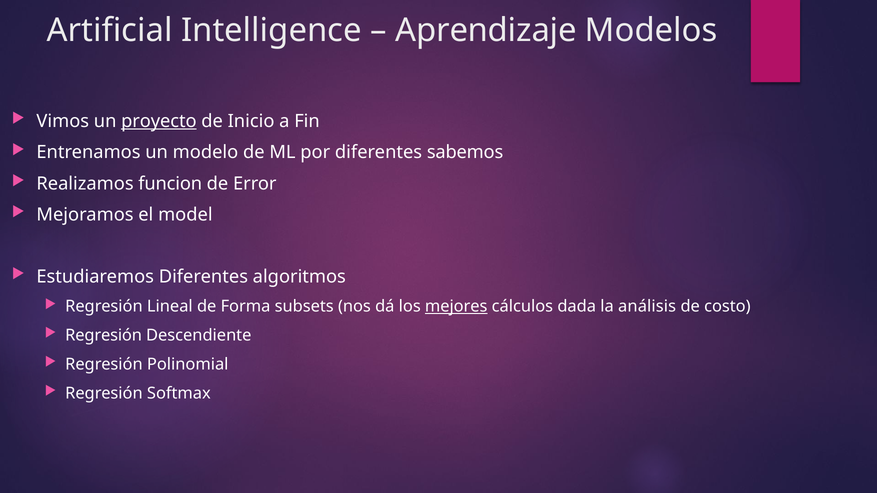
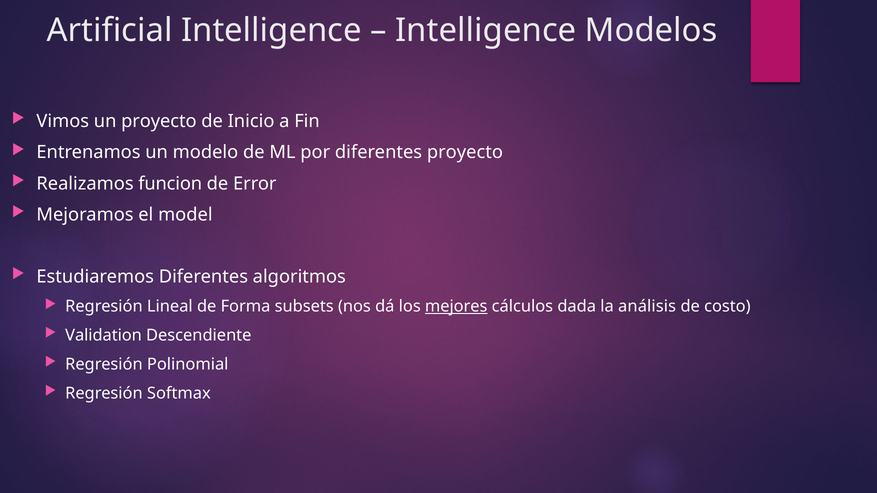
Aprendizaje: Aprendizaje -> Intelligence (486, 30)
proyecto underline: present -> none (159, 121)
diferentes sabemos: sabemos -> proyecto (465, 152)
Regresión: Regresión -> Validation (104, 336)
